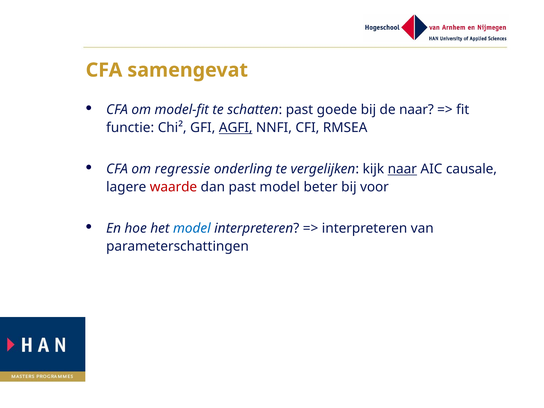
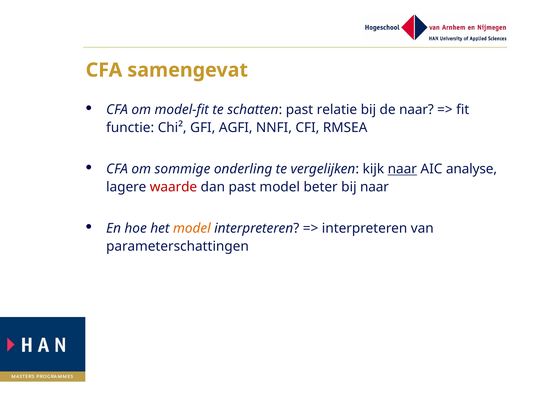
goede: goede -> relatie (337, 110)
AGFI underline: present -> none (236, 128)
regressie: regressie -> sommige (182, 169)
causale: causale -> analyse (471, 169)
bij voor: voor -> naar (374, 187)
model colour: blue -> orange (192, 228)
